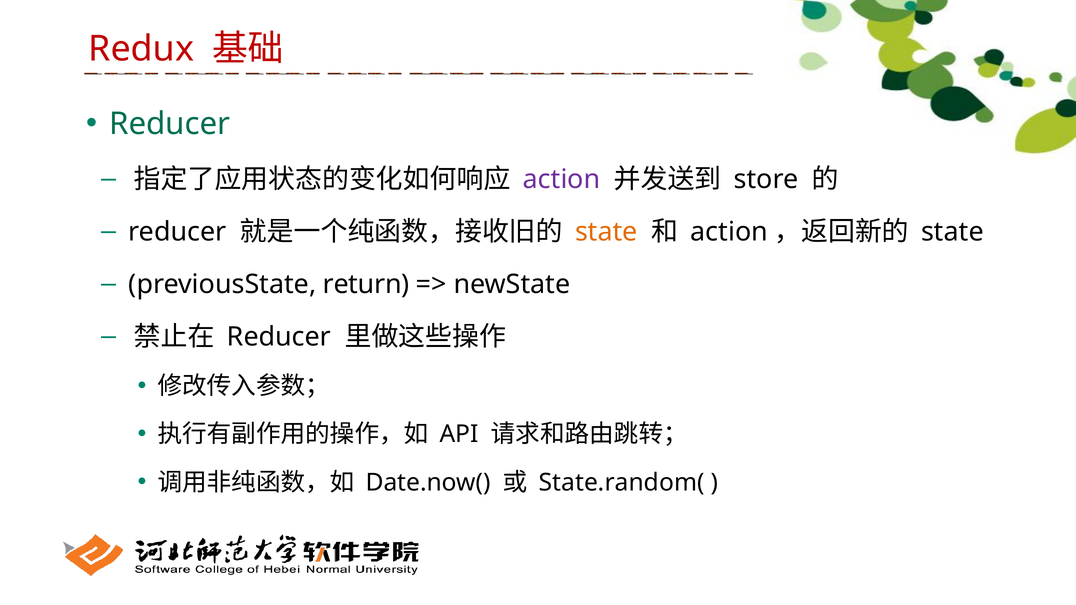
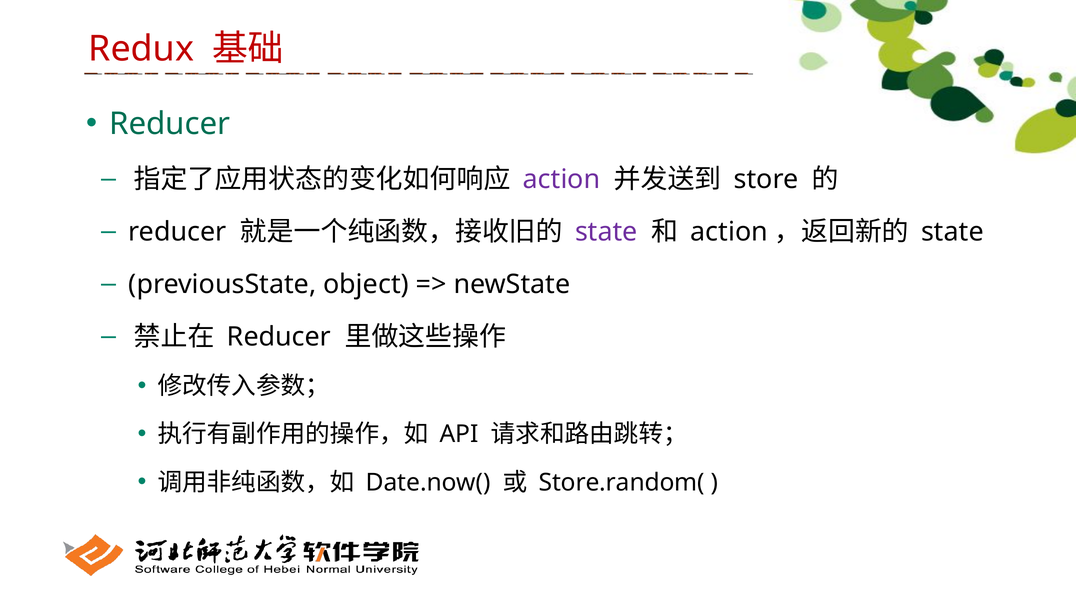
state colour: orange -> purple (606, 232)
return: return -> object (366, 284)
State.random(: State.random( -> Store.random( (622, 483)
